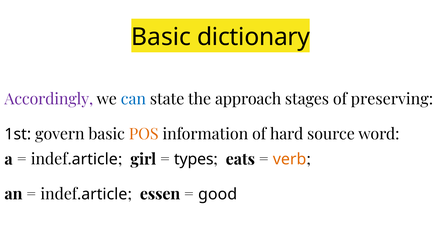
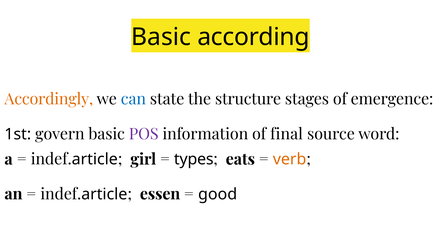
dictionary: dictionary -> according (254, 37)
Accordingly colour: purple -> orange (49, 99)
approach: approach -> structure (248, 99)
preserving: preserving -> emergence (392, 99)
POS colour: orange -> purple (144, 134)
hard: hard -> final (287, 134)
